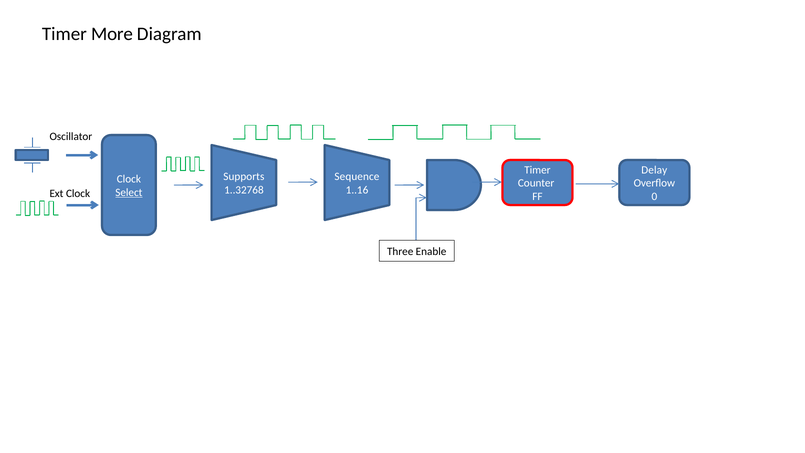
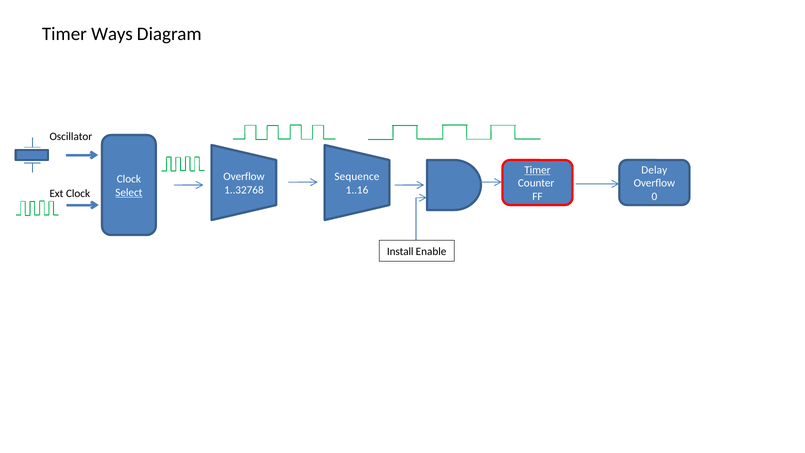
More: More -> Ways (112, 34)
Timer underline: none -> present (537, 170)
Supports: Supports -> Overflow (244, 177)
Three: Three -> Install (400, 251)
